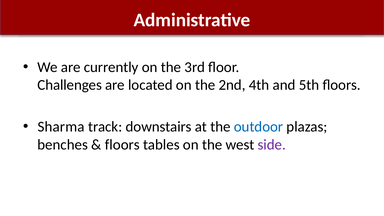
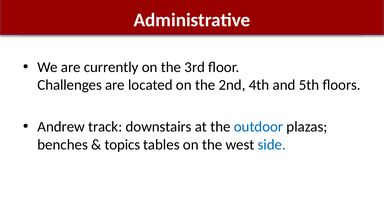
Sharma: Sharma -> Andrew (61, 127)
floors: floors -> topics (122, 145)
side colour: purple -> blue (272, 145)
